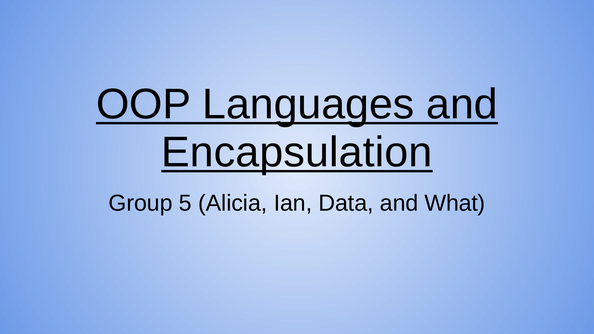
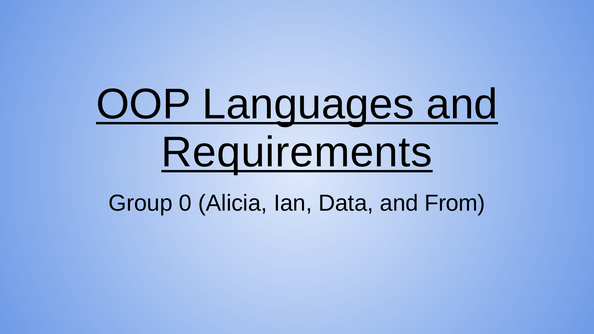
Encapsulation: Encapsulation -> Requirements (297, 152)
5: 5 -> 0 (185, 203)
What: What -> From (455, 203)
